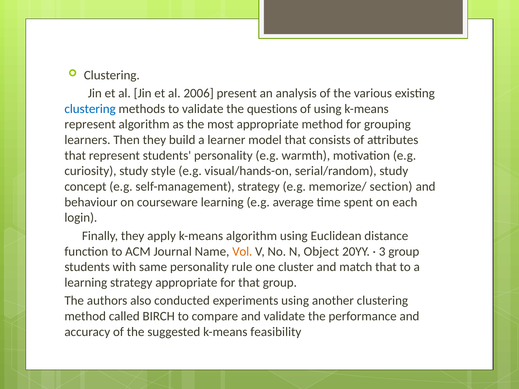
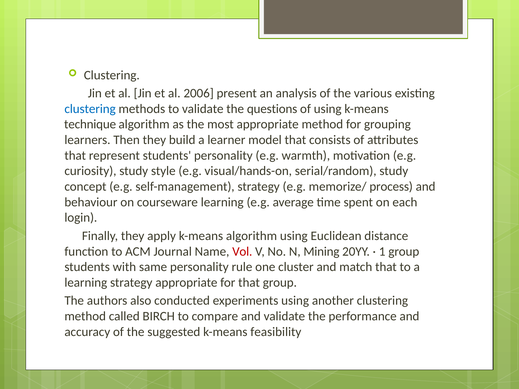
represent: represent -> technique (90, 124)
section: section -> process (391, 187)
Vol colour: orange -> red (242, 252)
Object: Object -> Mining (321, 252)
3: 3 -> 1 (382, 252)
